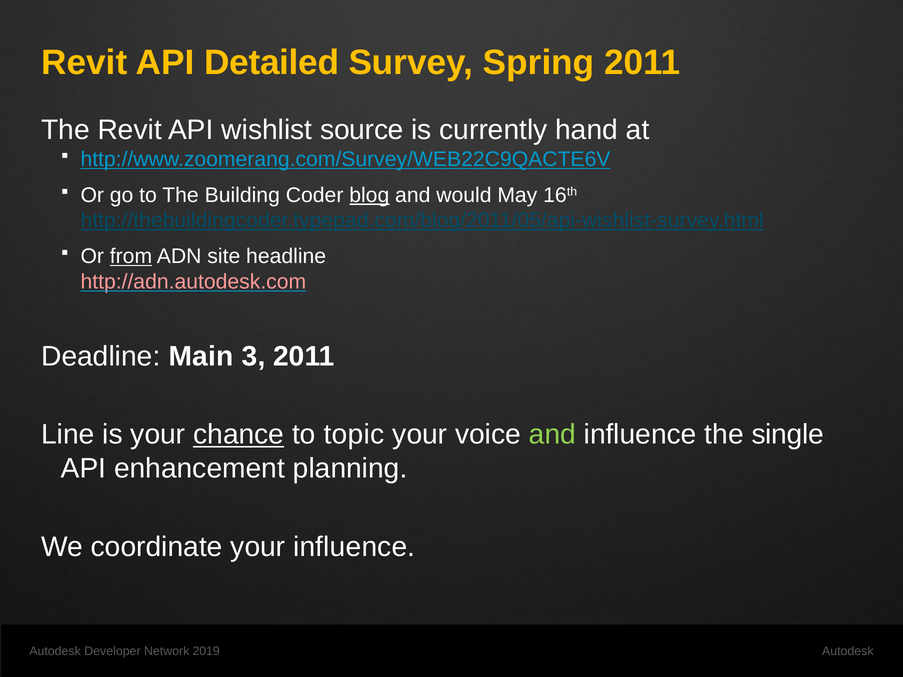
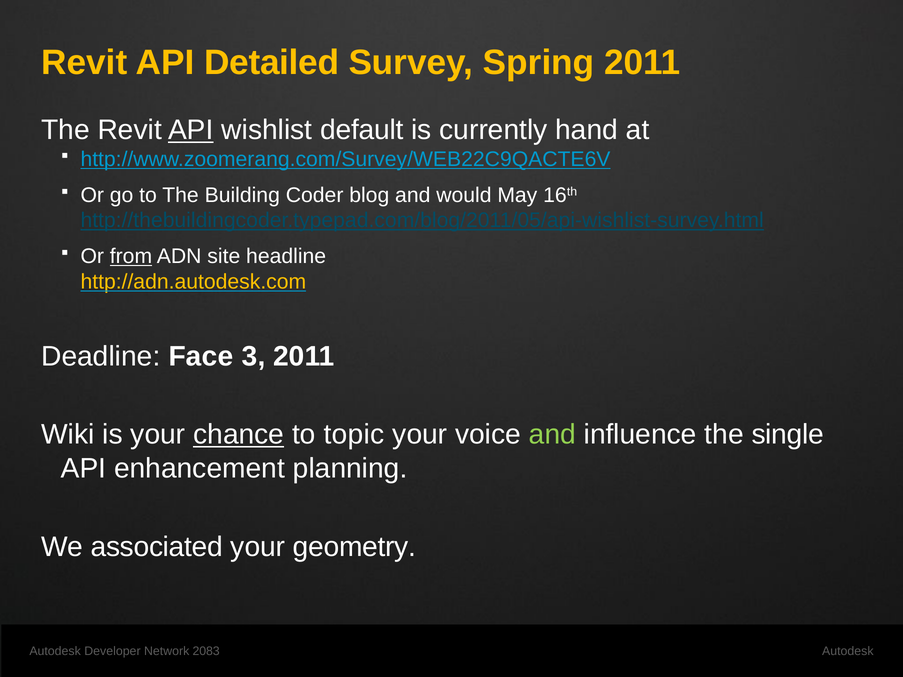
API underline: none -> present (191, 130)
source: source -> default (362, 130)
blog underline: present -> none (369, 195)
http://adn.autodesk.com colour: pink -> yellow (193, 282)
Main: Main -> Face (201, 356)
Line: Line -> Wiki (68, 435)
coordinate: coordinate -> associated (157, 547)
your influence: influence -> geometry (354, 547)
2019: 2019 -> 2083 (206, 651)
